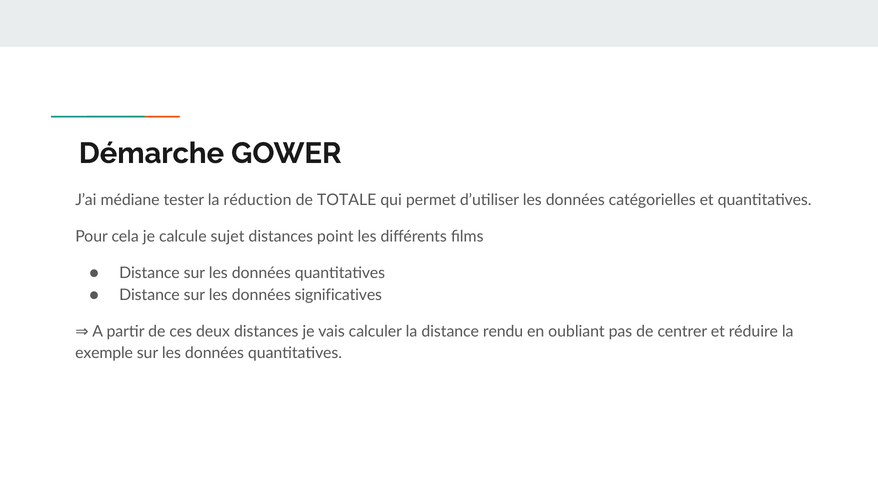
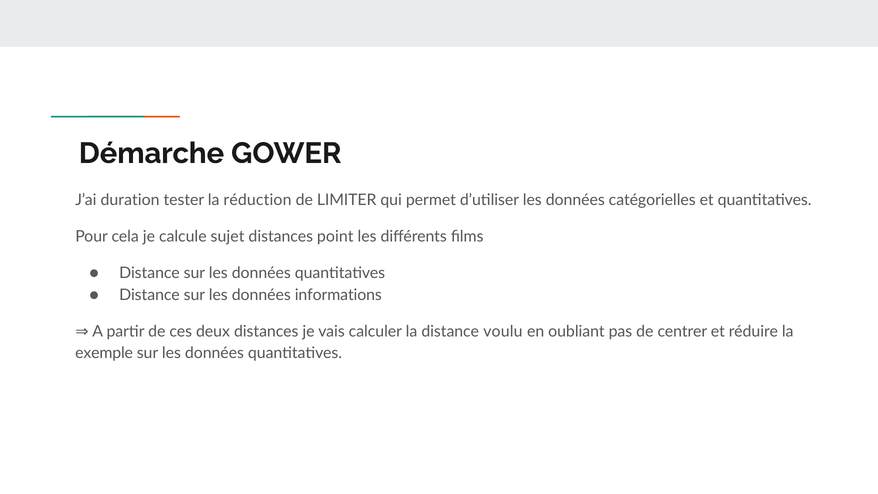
médiane: médiane -> duration (130, 200)
TOTALE: TOTALE -> LIMITER (347, 200)
significatives: significatives -> informations (338, 295)
rendu: rendu -> voulu (503, 331)
